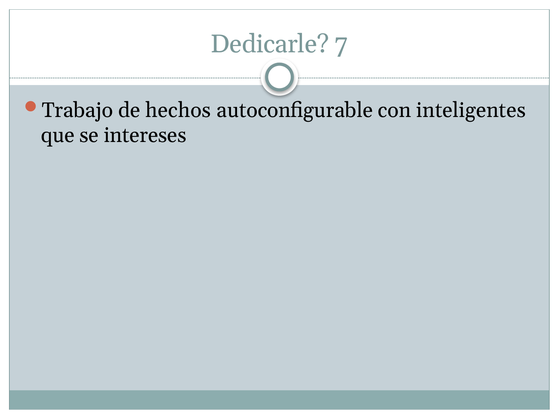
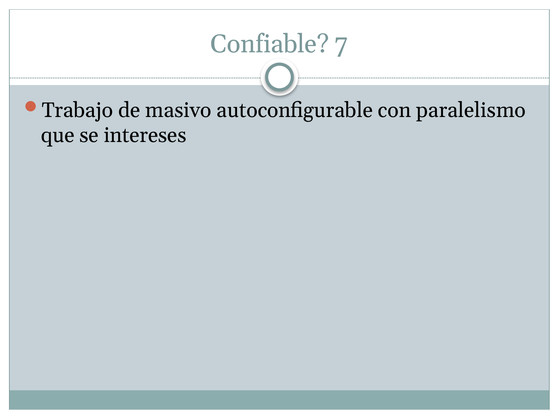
Dedicarle: Dedicarle -> Confiable (270, 44)
hechos: hechos -> masivo (178, 110)
inteligentes: inteligentes -> paralelismo (471, 110)
